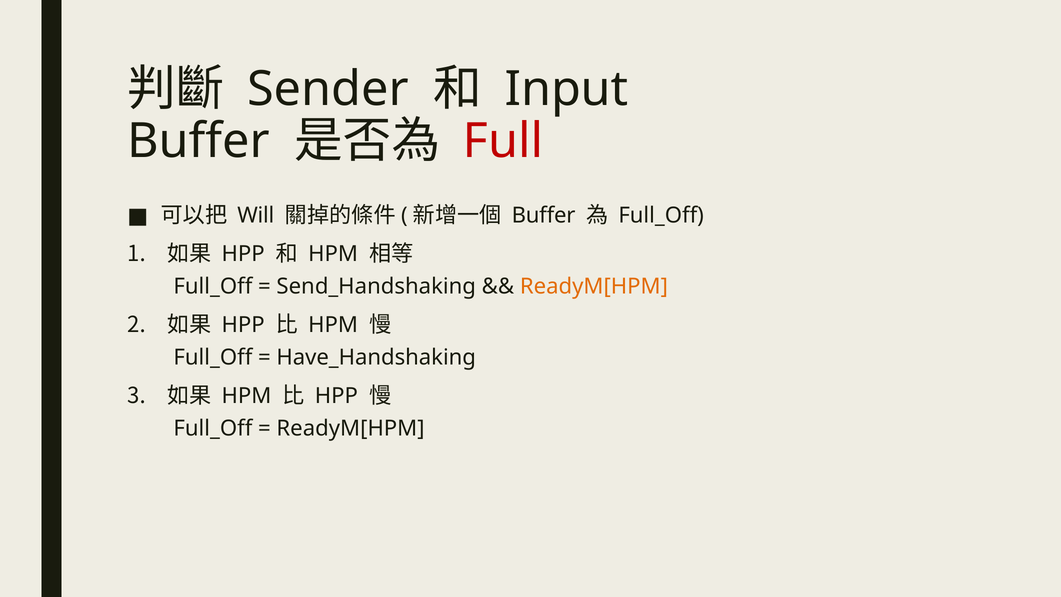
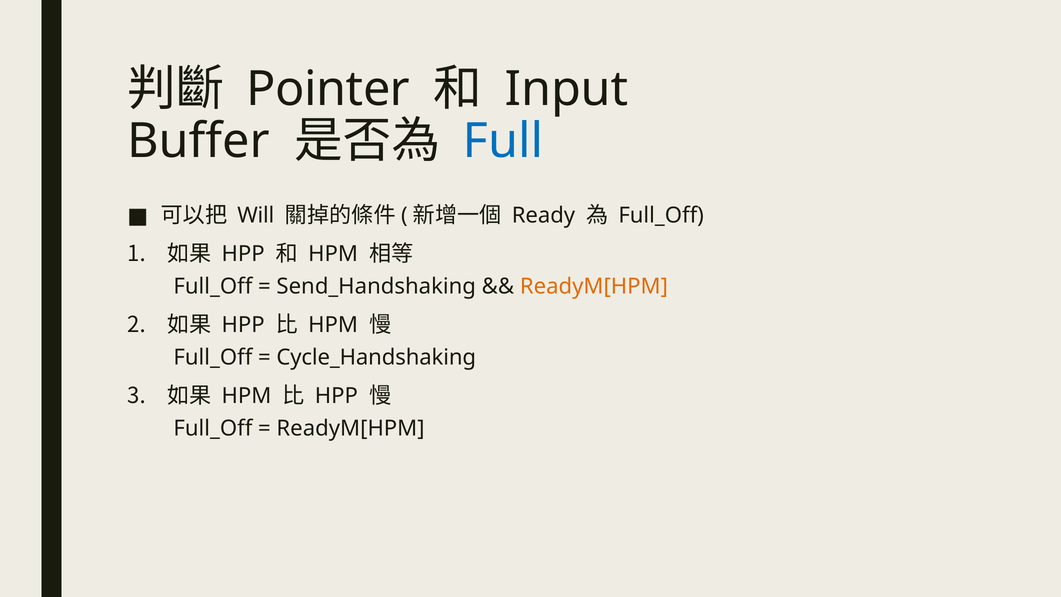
Sender: Sender -> Pointer (328, 89)
Full colour: red -> blue (503, 141)
Buffer: Buffer -> Ready (543, 216)
Have_Handshaking: Have_Handshaking -> Cycle_Handshaking (376, 357)
